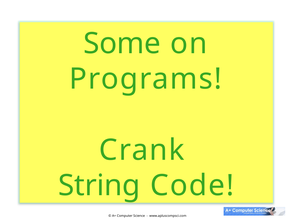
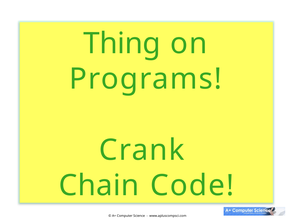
Some: Some -> Thing (122, 43)
String: String -> Chain (99, 185)
